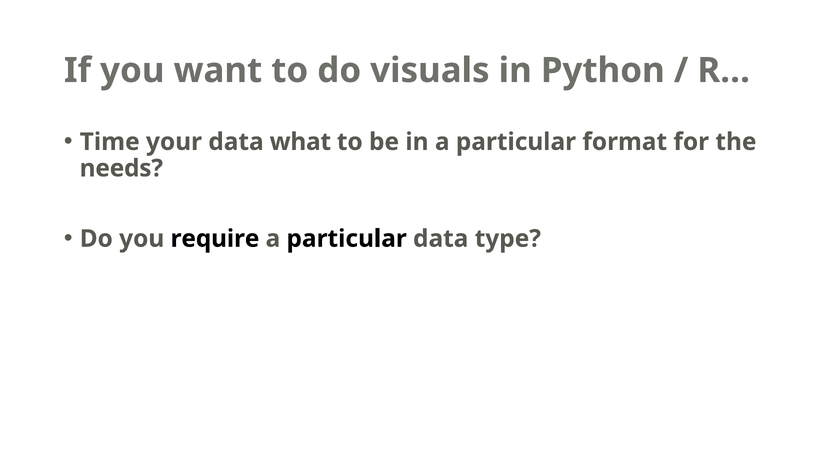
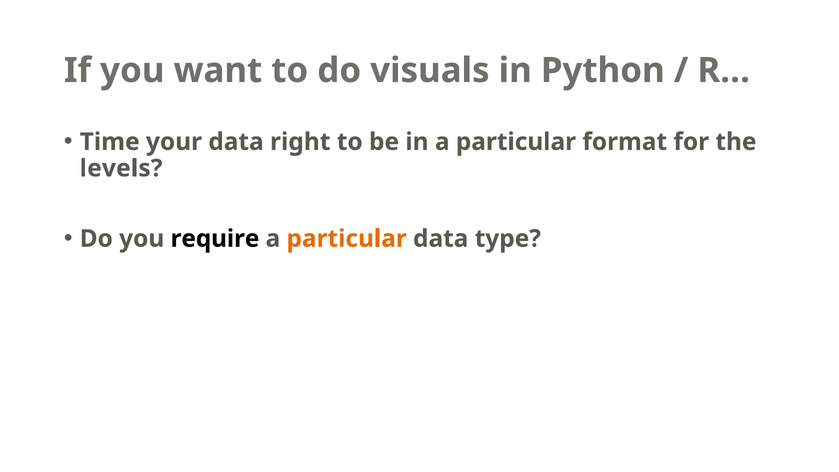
what: what -> right (300, 142)
needs: needs -> levels (121, 168)
particular colour: black -> orange (347, 239)
